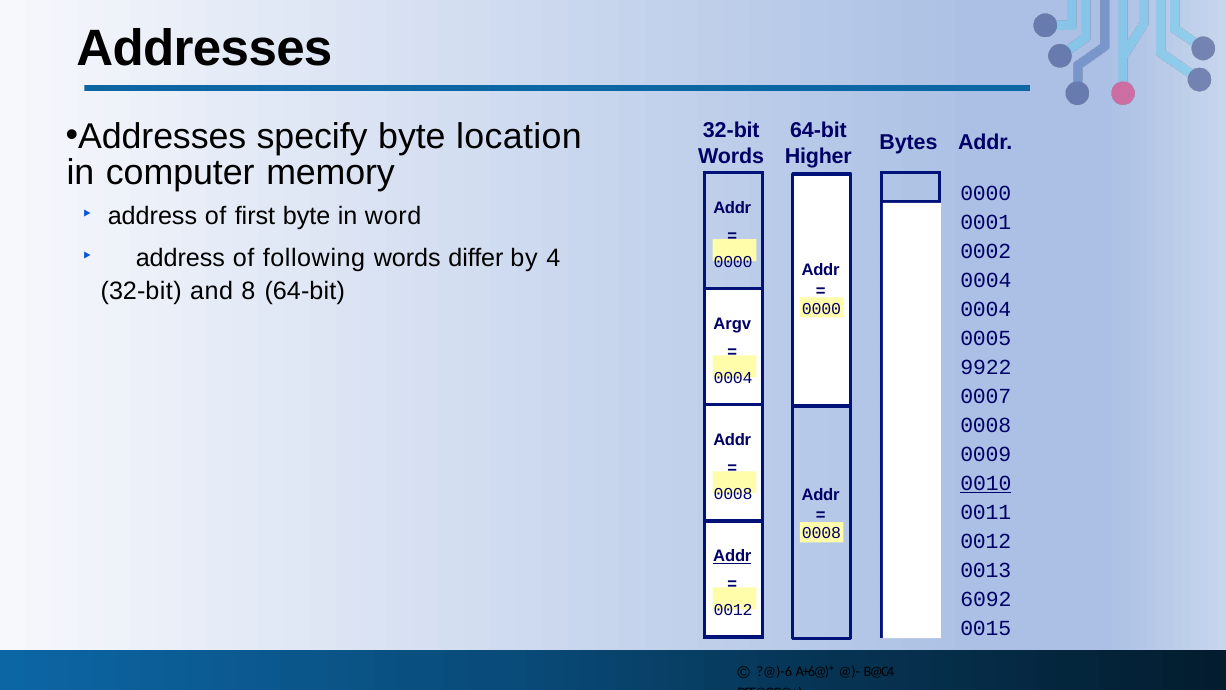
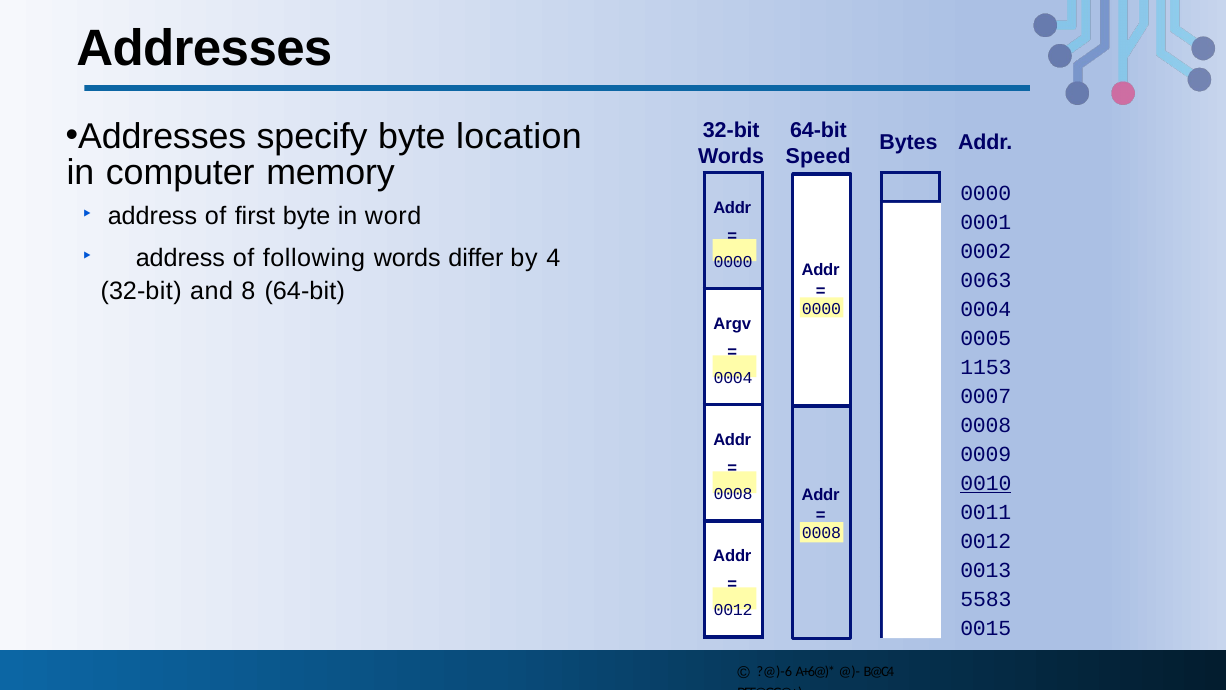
Higher: Higher -> Speed (818, 156)
0004: 0004 -> 0063 (986, 280)
9922: 9922 -> 1153 (986, 367)
Addr underline: present -> none (732, 556)
6092: 6092 -> 5583 (986, 599)
